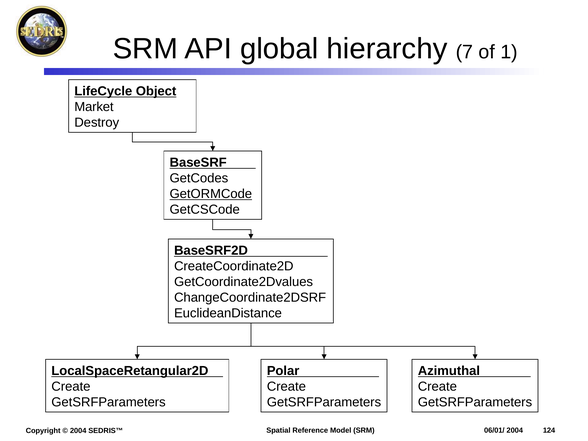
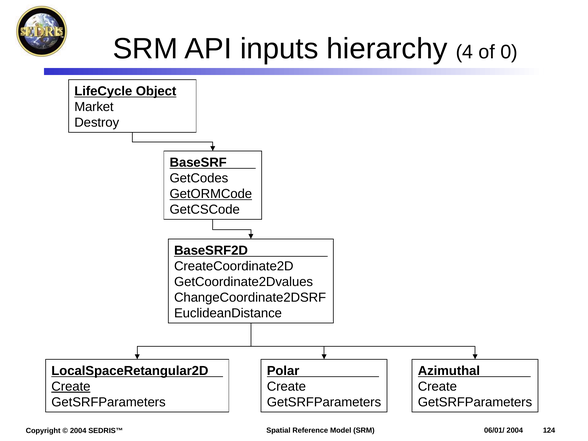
global: global -> inputs (279, 49)
7: 7 -> 4 (465, 52)
1: 1 -> 0 (509, 52)
Create underline: none -> present (71, 387)
